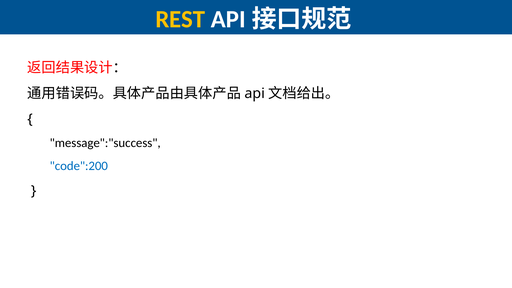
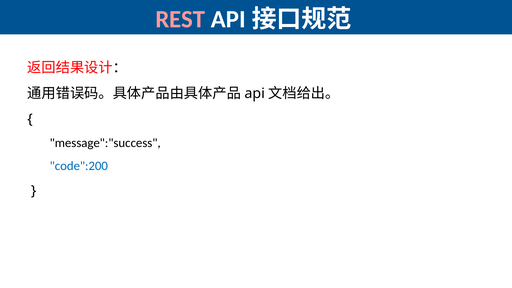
REST colour: yellow -> pink (180, 19)
